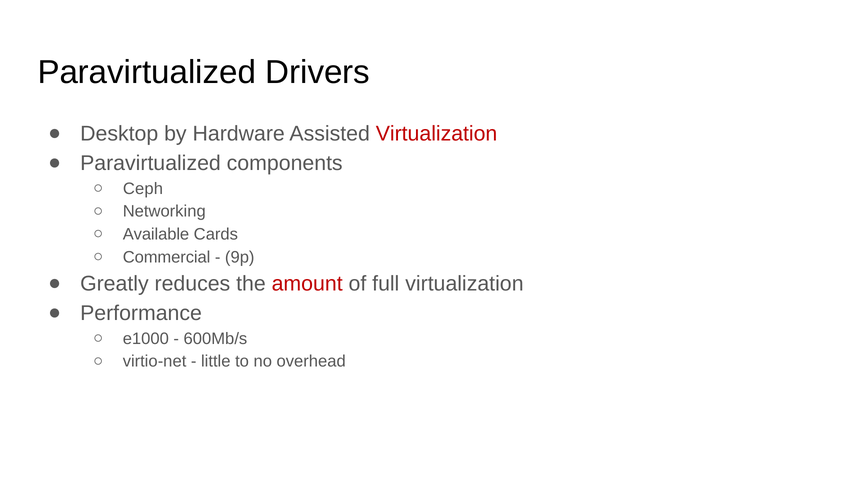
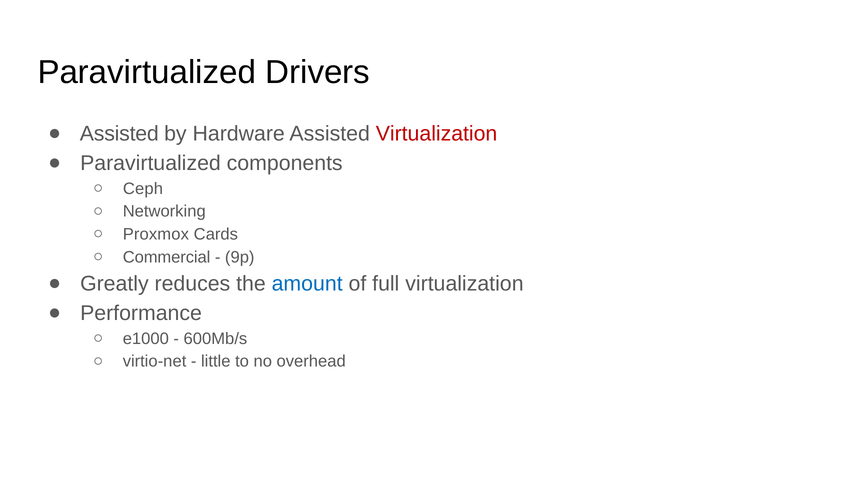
Desktop: Desktop -> Assisted (119, 134)
Available: Available -> Proxmox (156, 234)
amount colour: red -> blue (307, 284)
